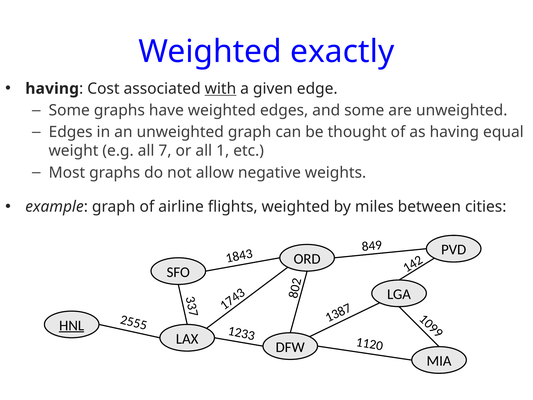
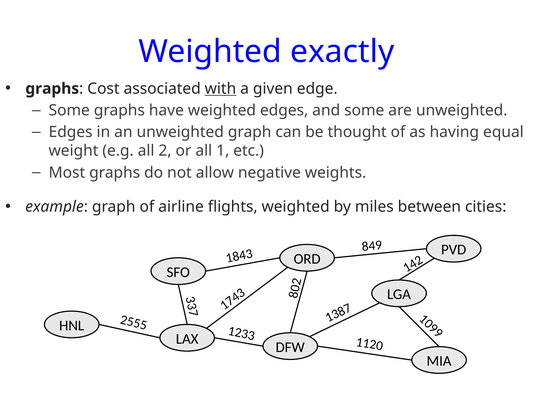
having: having -> graphs (52, 89)
all 7: 7 -> 2 (165, 151)
HNL underline: present -> none (72, 325)
